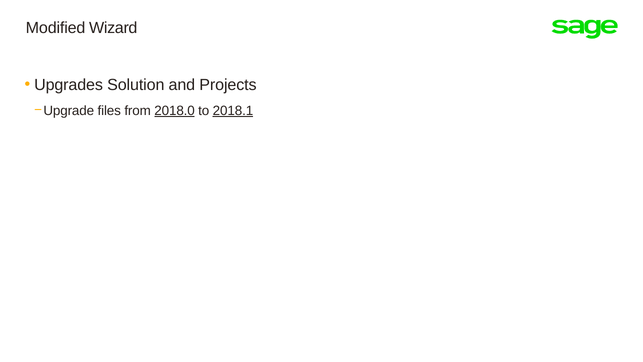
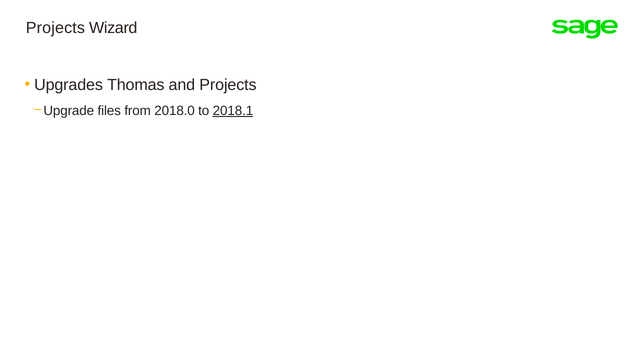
Modified: Modified -> Projects (55, 28)
Solution: Solution -> Thomas (136, 85)
2018.0 underline: present -> none (175, 111)
